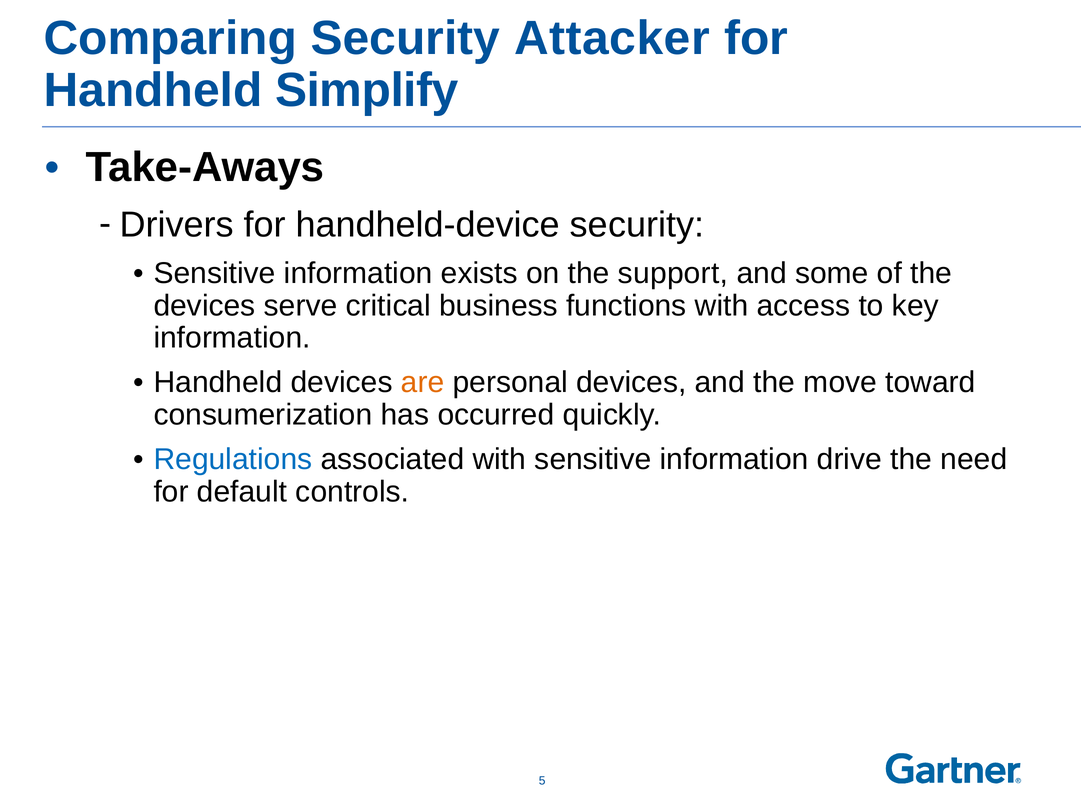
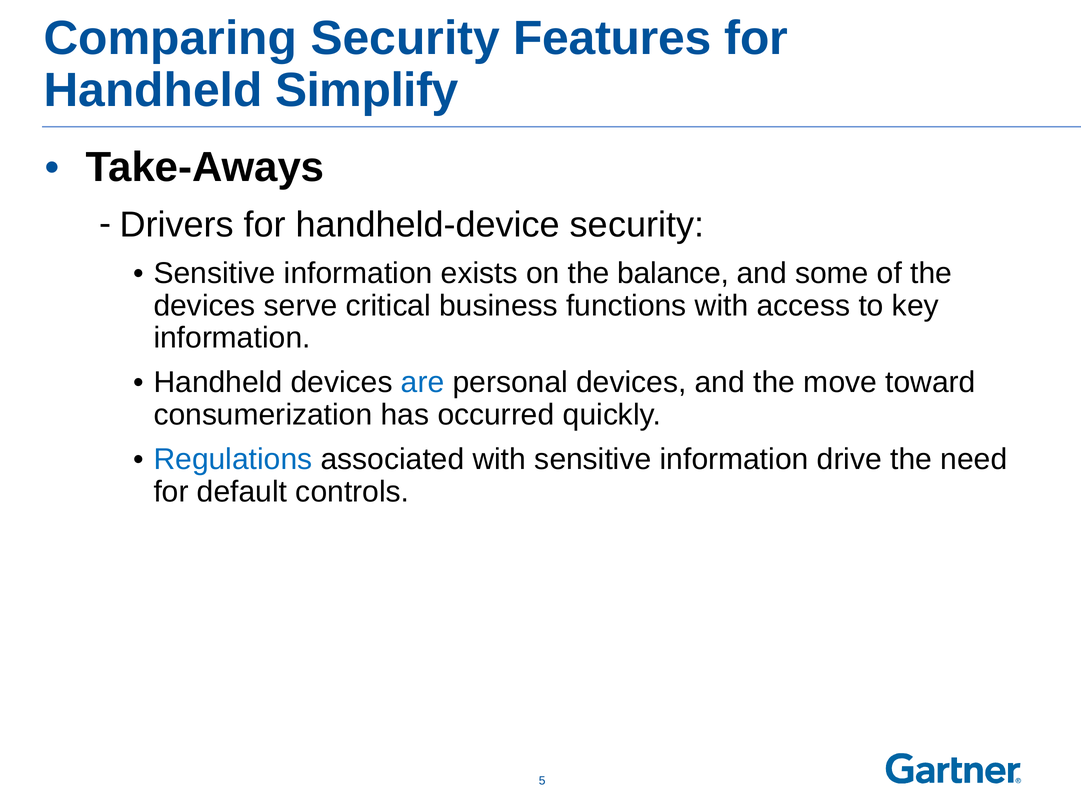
Attacker: Attacker -> Features (612, 38)
support: support -> balance (673, 273)
are colour: orange -> blue (423, 382)
